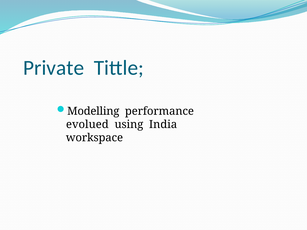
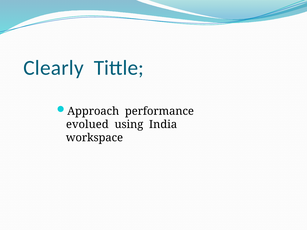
Private: Private -> Clearly (54, 68)
Modelling: Modelling -> Approach (93, 111)
